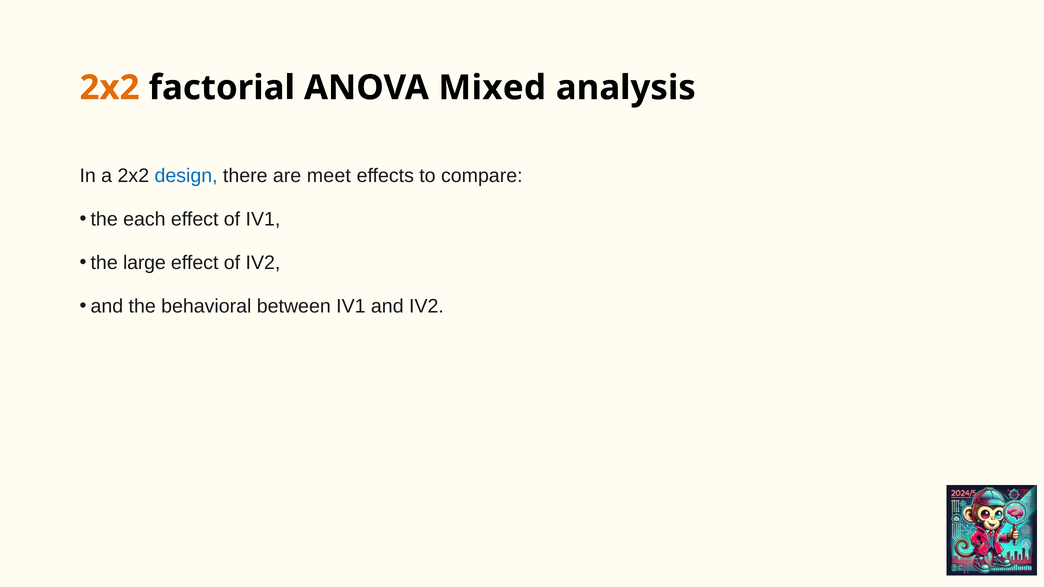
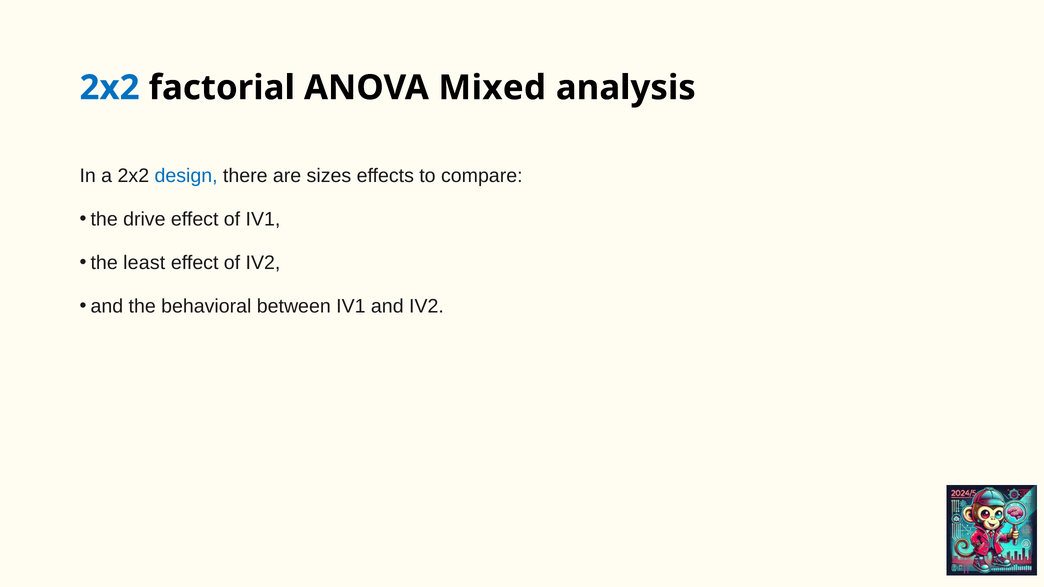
2x2 colour: orange -> blue (110, 88)
meet: meet -> sizes (329, 176)
each: each -> drive (144, 219)
large: large -> least (144, 263)
